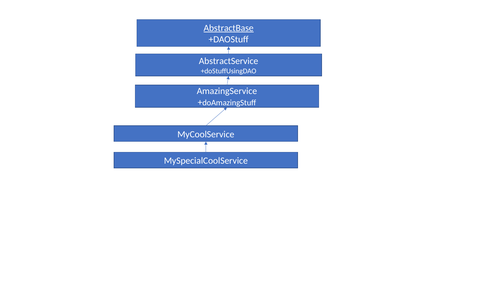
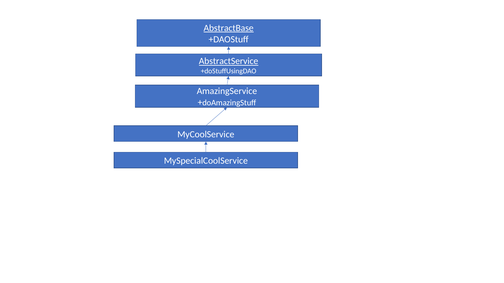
AbstractService underline: none -> present (229, 61)
